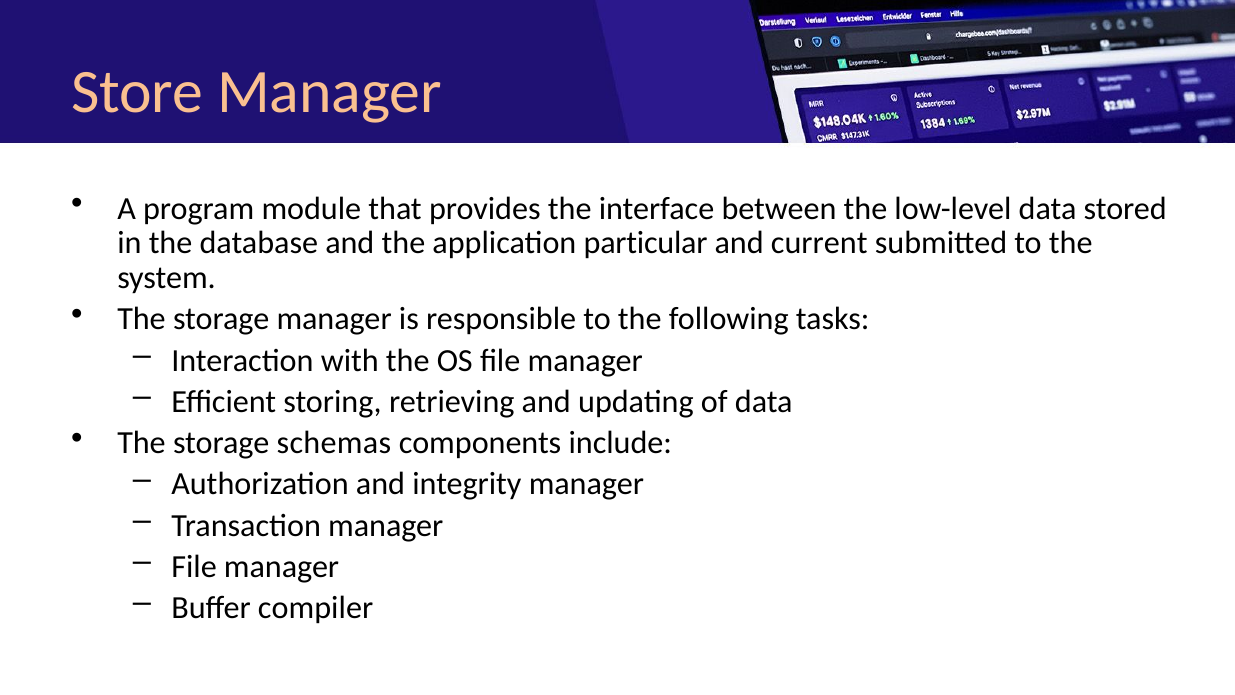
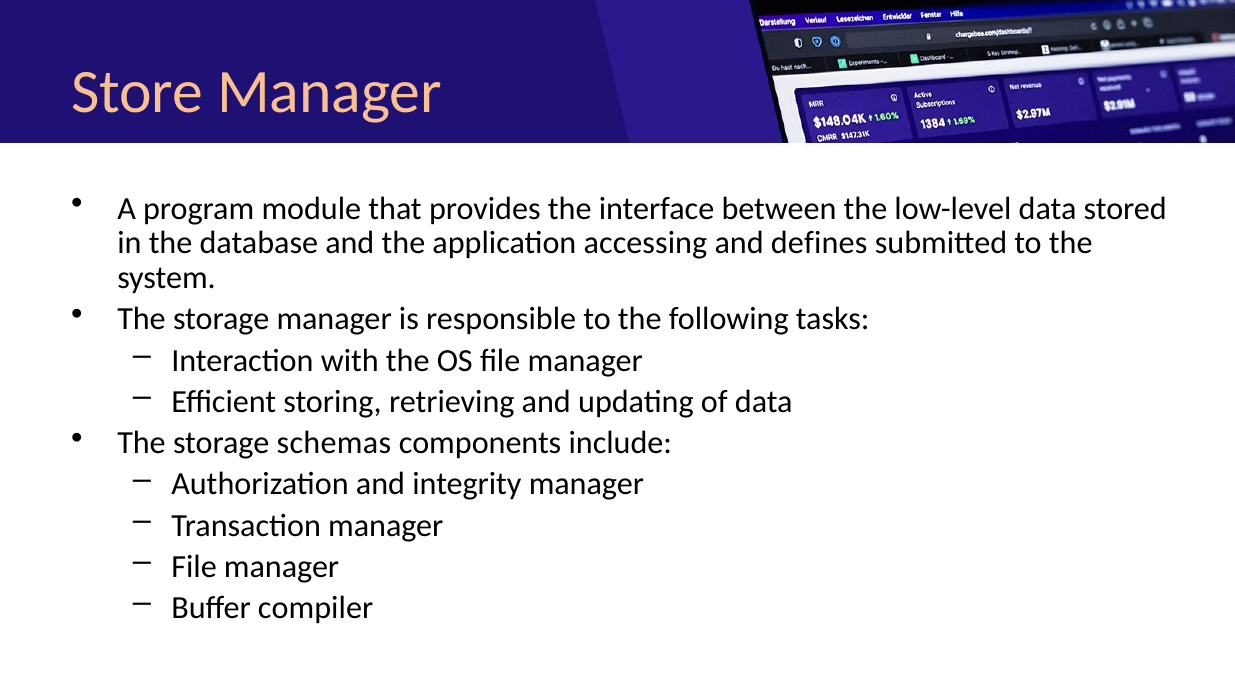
particular: particular -> accessing (645, 243)
current: current -> defines (819, 243)
